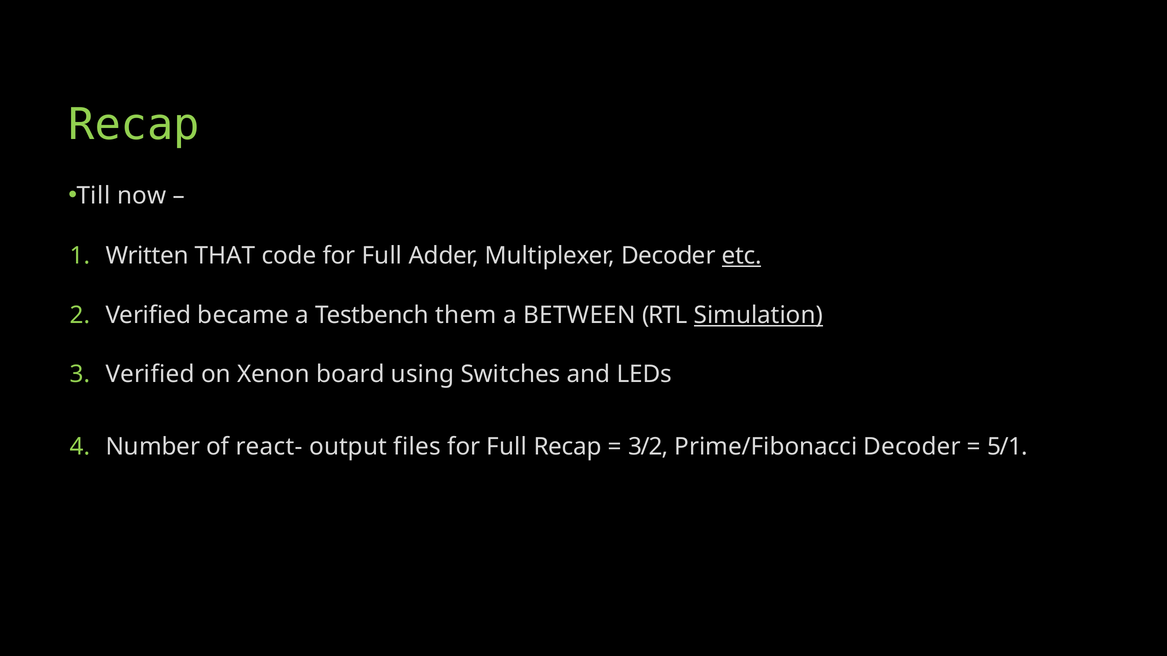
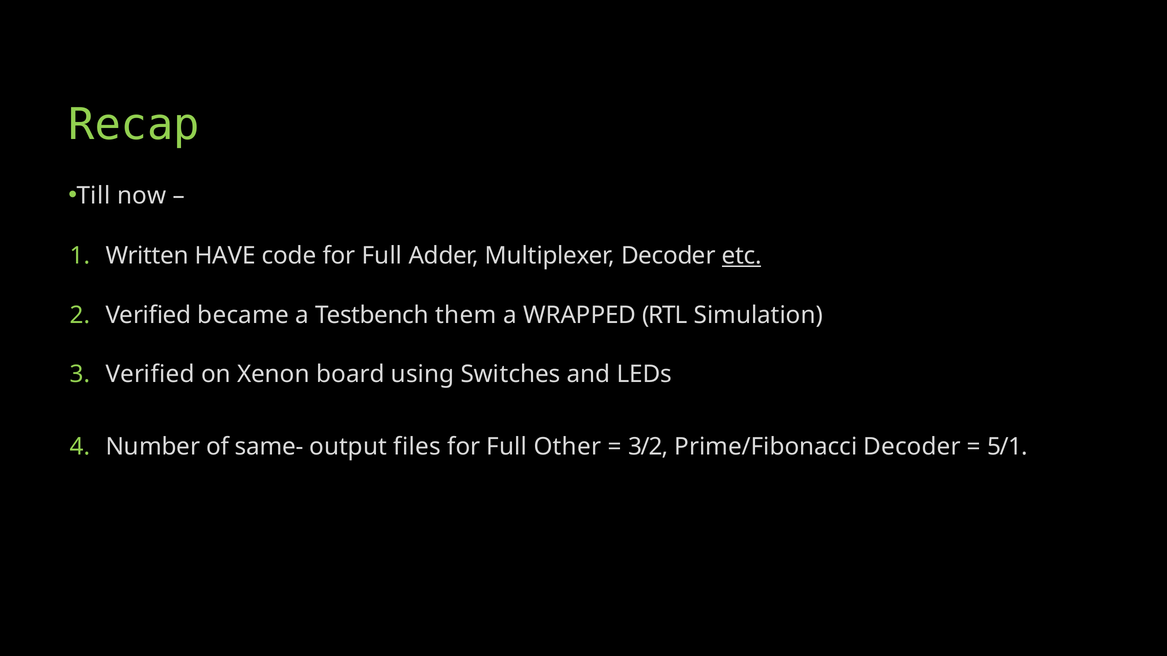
THAT: THAT -> HAVE (225, 256)
BETWEEN: BETWEEN -> WRAPPED (580, 315)
Simulation underline: present -> none (758, 315)
react-: react- -> same- (269, 447)
Full Recap: Recap -> Other (567, 447)
